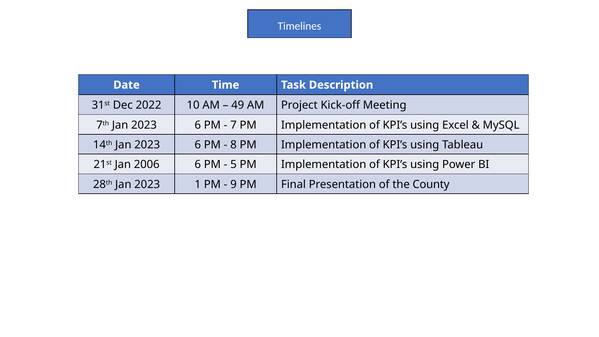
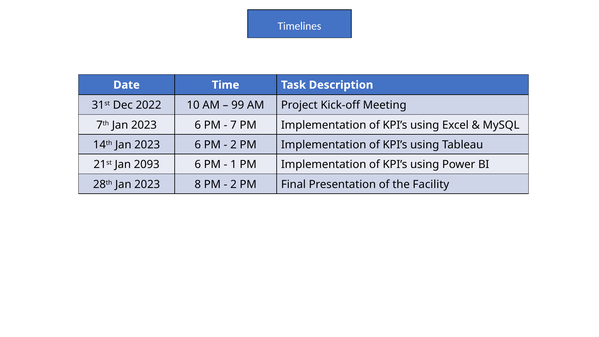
49: 49 -> 99 (238, 105)
8: 8 -> 2 (233, 145)
2006: 2006 -> 2093 (147, 165)
5: 5 -> 1 (233, 165)
1: 1 -> 8 (198, 184)
9: 9 -> 2 (233, 184)
County: County -> Facility (431, 184)
